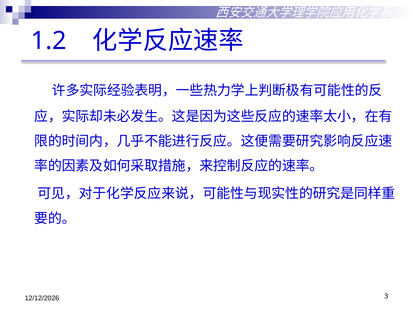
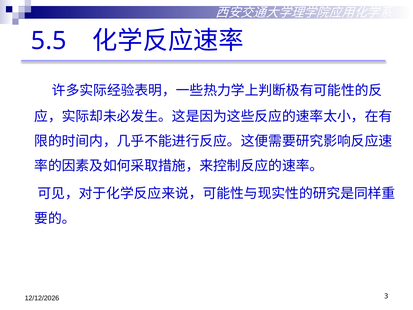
1.2: 1.2 -> 5.5 (49, 41)
